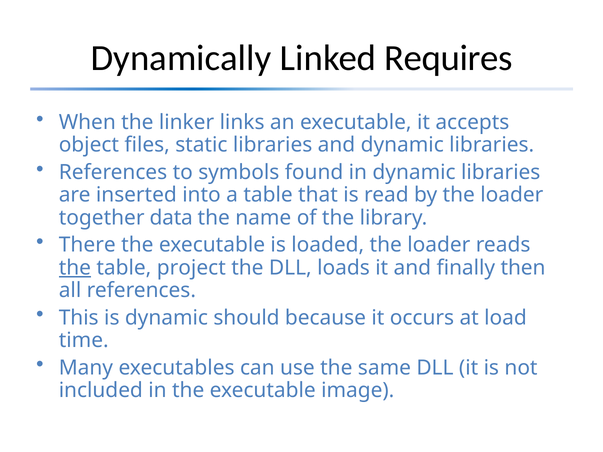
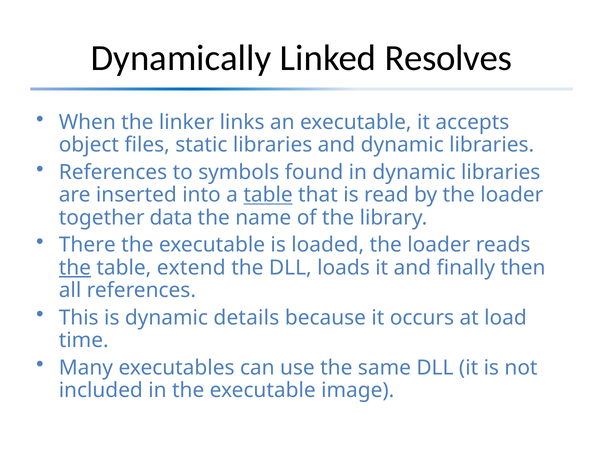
Requires: Requires -> Resolves (448, 58)
table underline: none -> present (268, 195)
project: project -> extend (191, 268)
should: should -> details (246, 318)
